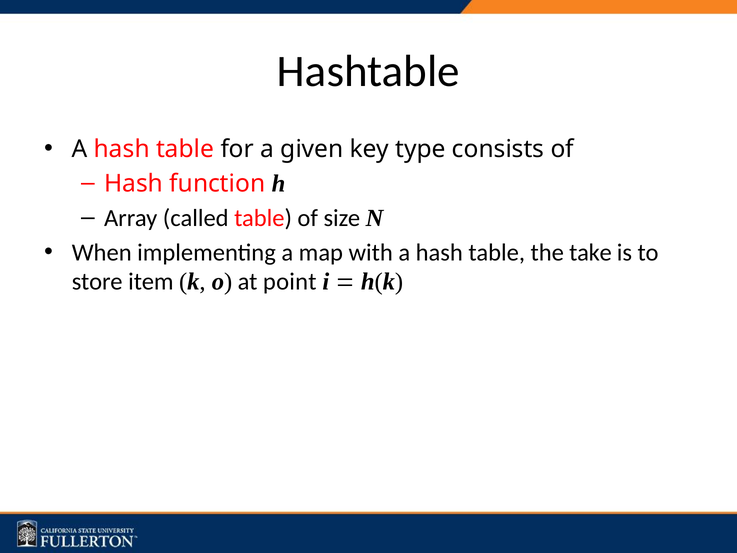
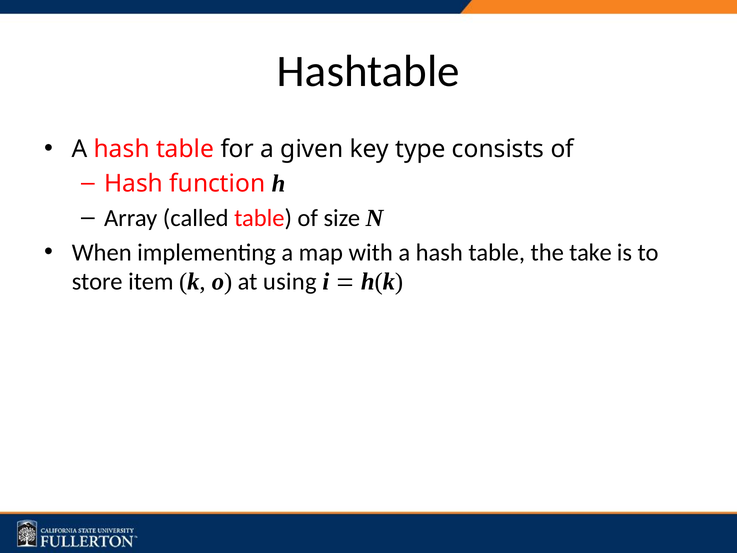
point: point -> using (290, 282)
